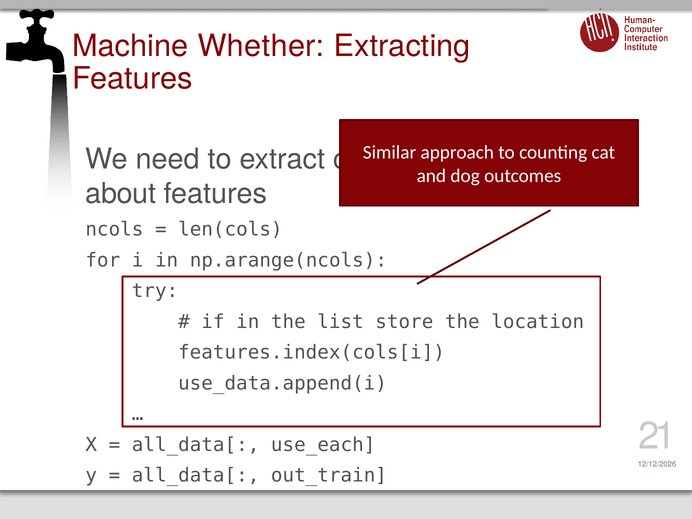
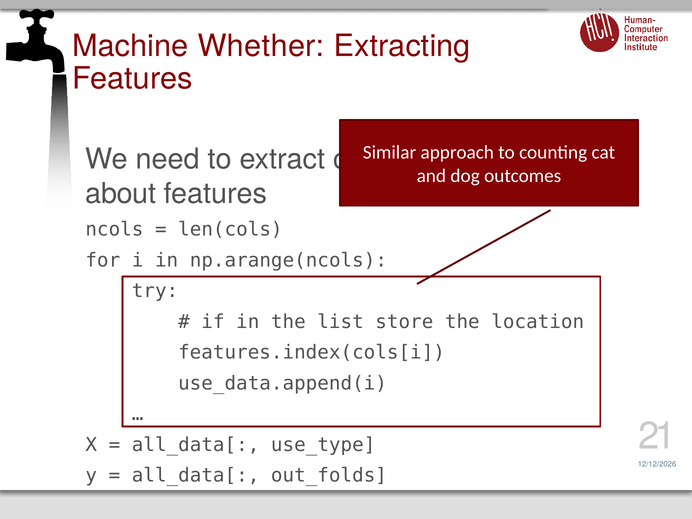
use_each: use_each -> use_type (323, 445)
out_train: out_train -> out_folds (329, 476)
